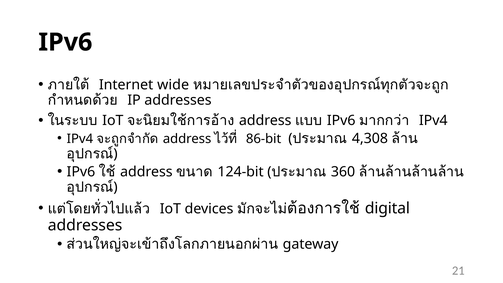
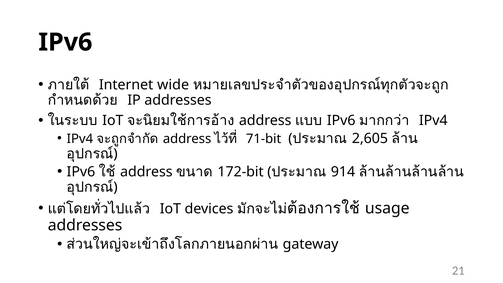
86-bit: 86-bit -> 71-bit (264, 139)
4,308: 4,308 -> 2,605 (370, 139)
124-bit: 124-bit -> 172-bit (241, 172)
360: 360 -> 914 (343, 172)
digital: digital -> usage (387, 208)
